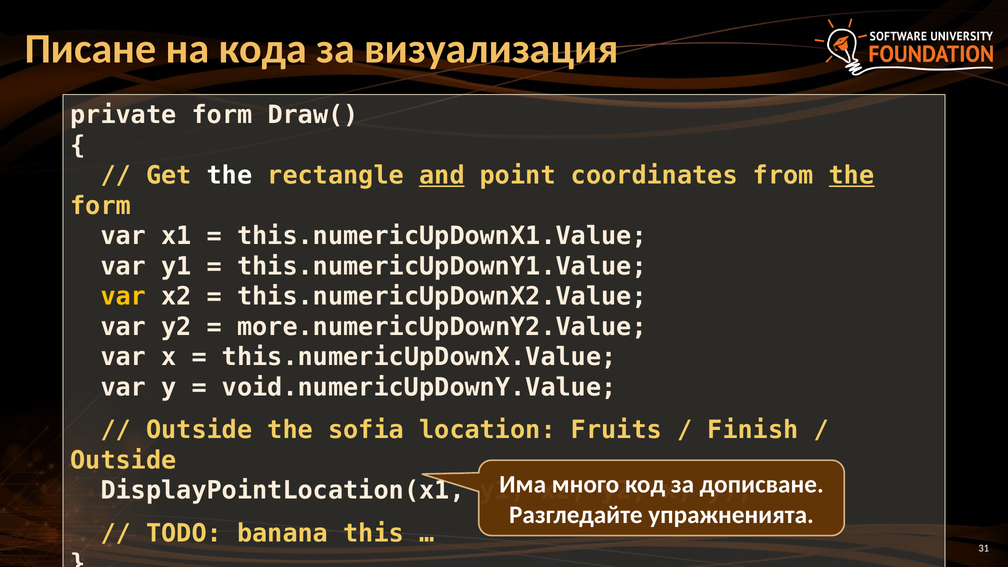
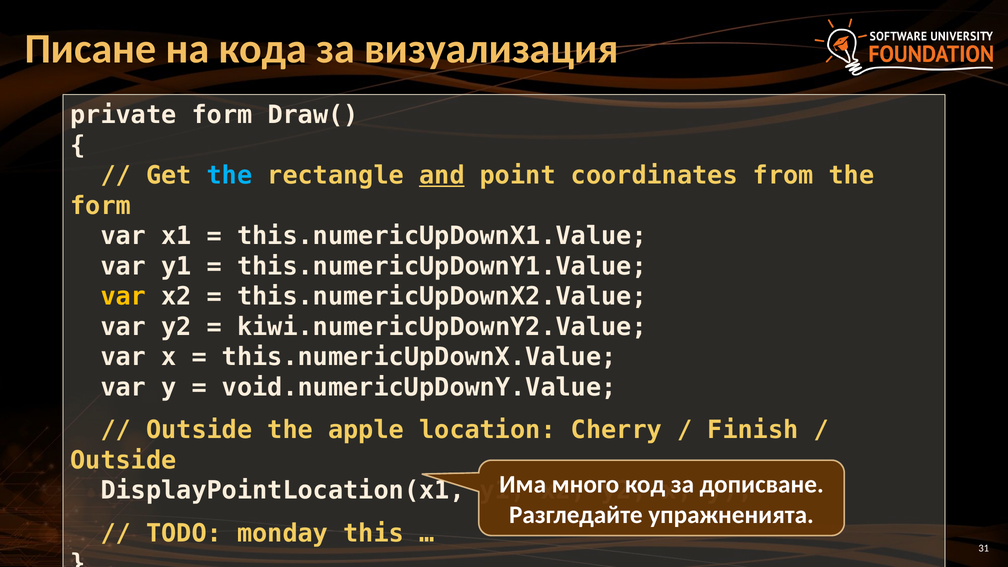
the colour: white -> light blue (229, 176)
the underline: present -> none (852, 176)
more.numericUpDownY2.Value: more.numericUpDownY2.Value -> kiwi.numericUpDownY2.Value (442, 327)
sofia: sofia -> apple (366, 430)
Fruits: Fruits -> Cherry (616, 430)
banana: banana -> monday (283, 534)
